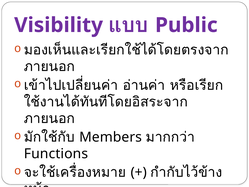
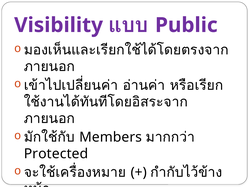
Functions: Functions -> Protected (56, 154)
